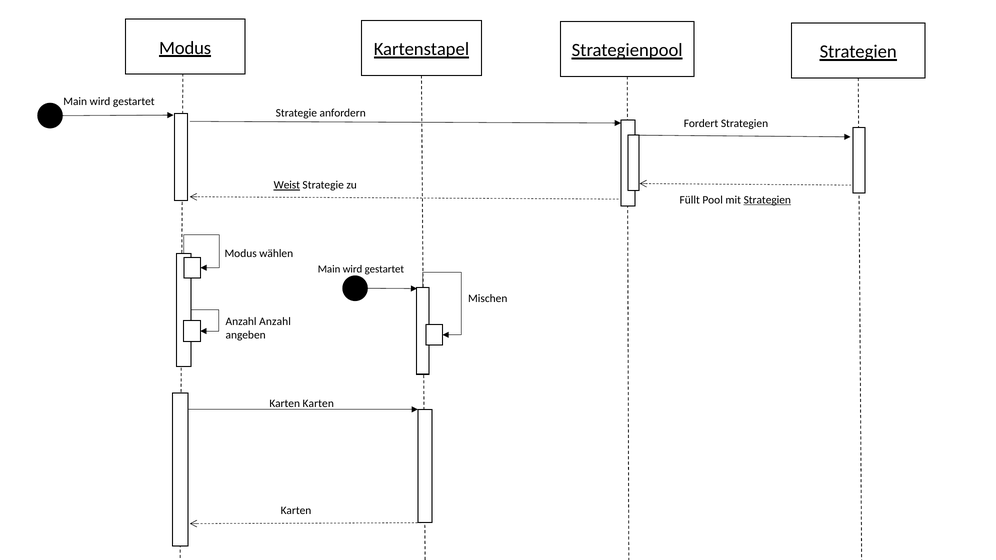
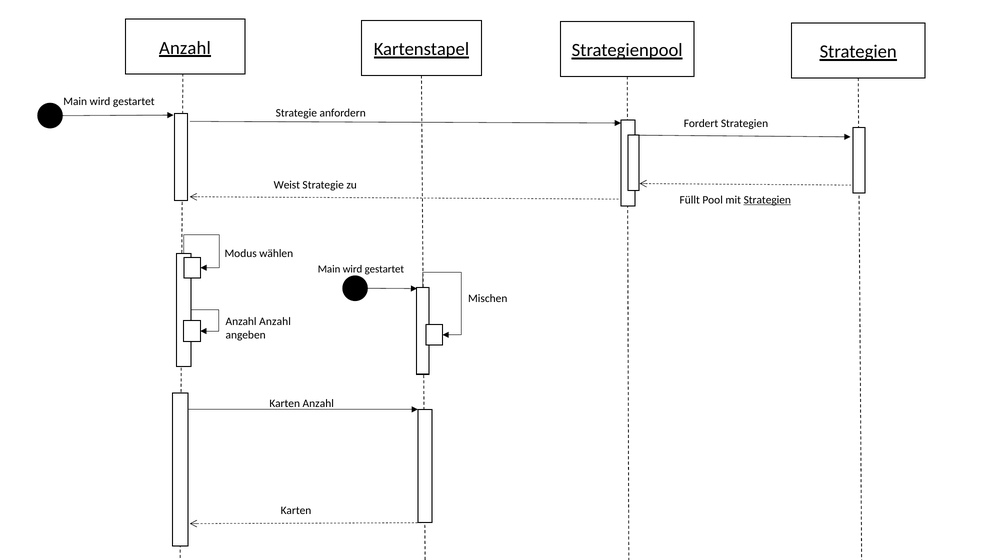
Modus: Modus -> Anzahl (185, 48)
Weist underline: present -> none (287, 185)
Karten: Karten -> Anzahl (318, 404)
